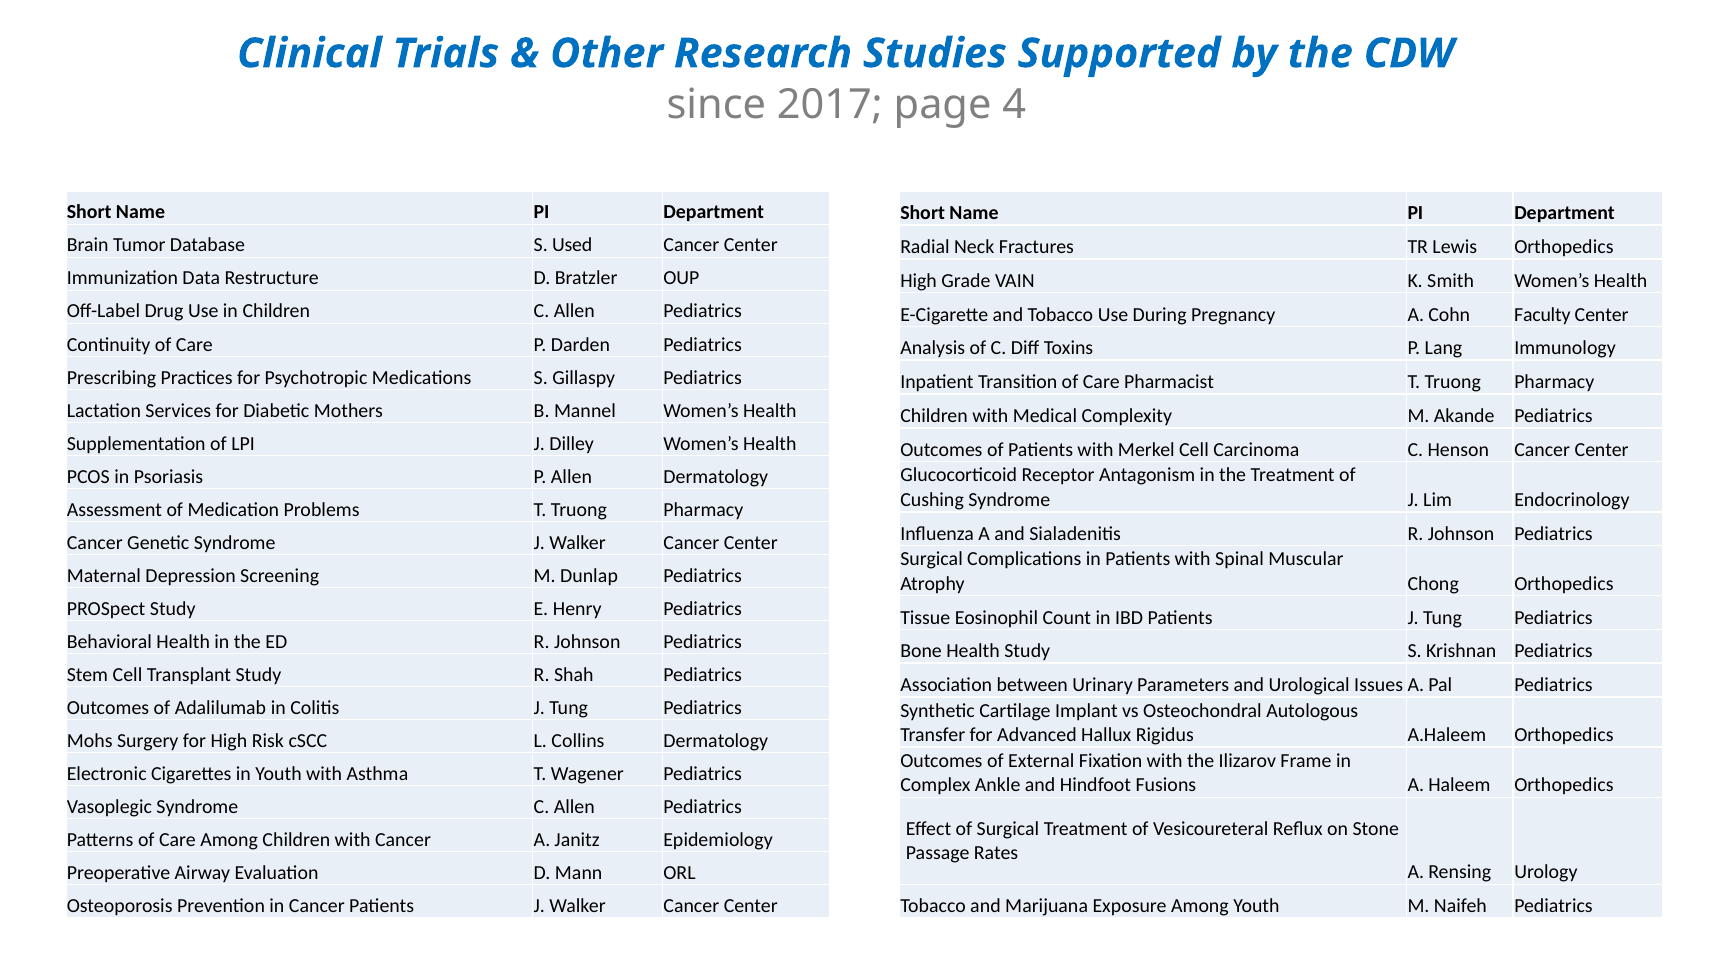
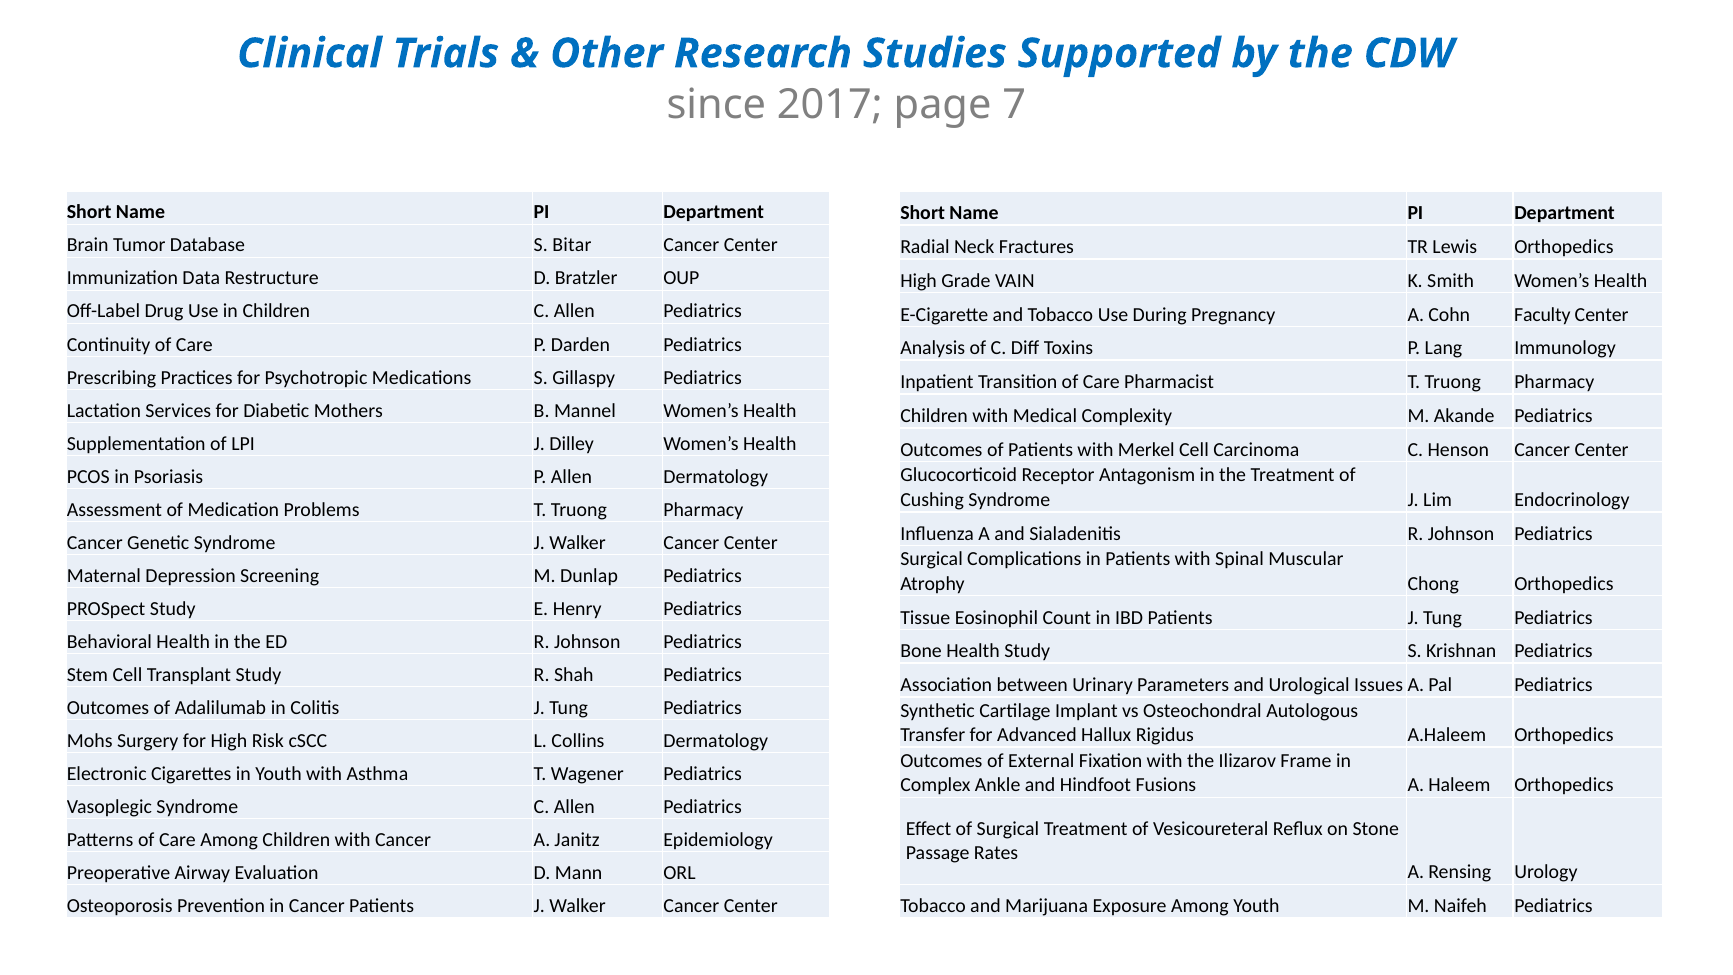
4: 4 -> 7 (1014, 104)
Used: Used -> Bitar (572, 245)
